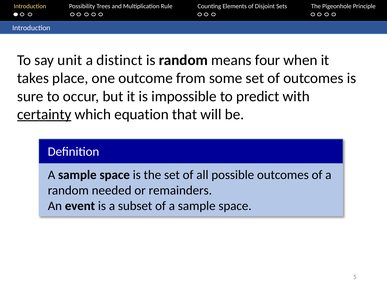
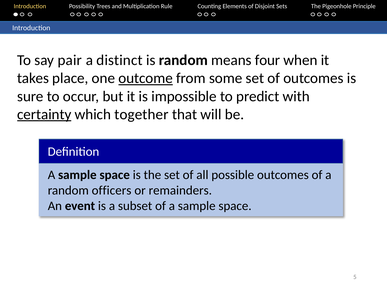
unit: unit -> pair (70, 60)
outcome underline: none -> present (146, 78)
equation: equation -> together (141, 114)
needed: needed -> officers (112, 190)
